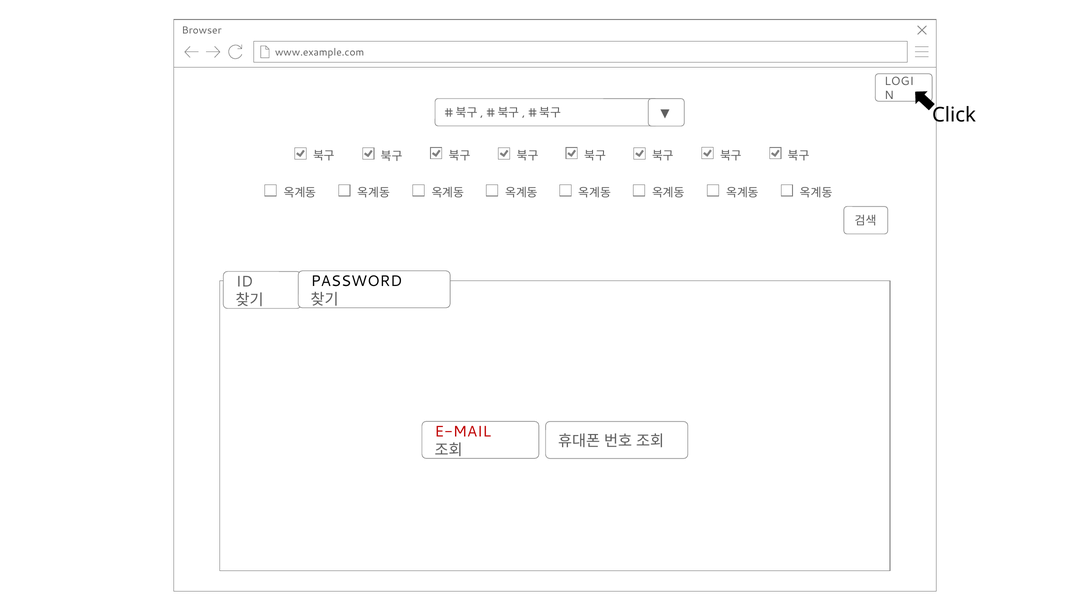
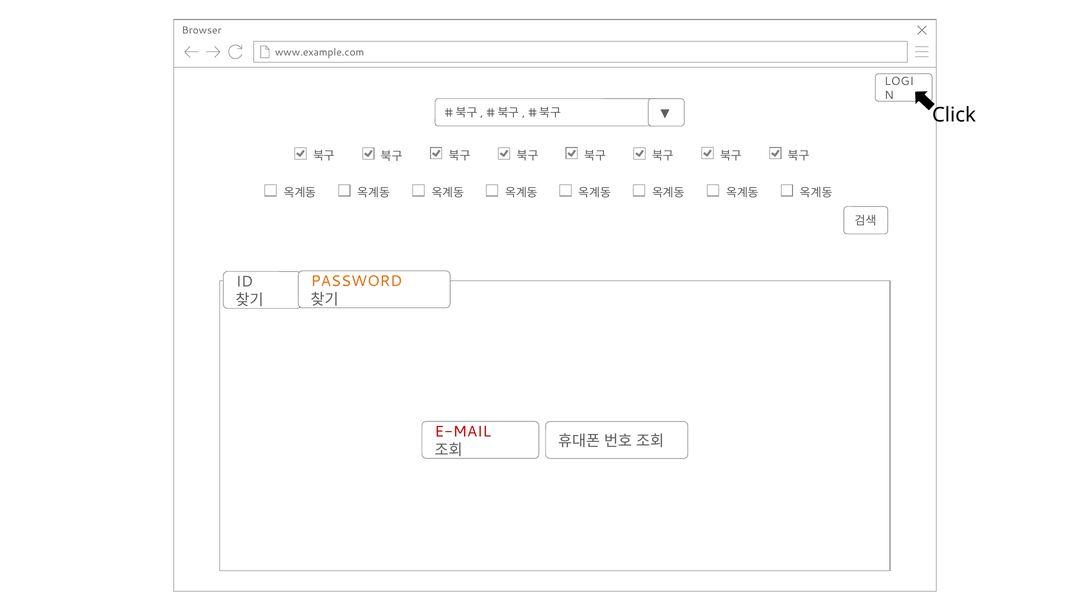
PASSWORD colour: black -> orange (357, 281)
